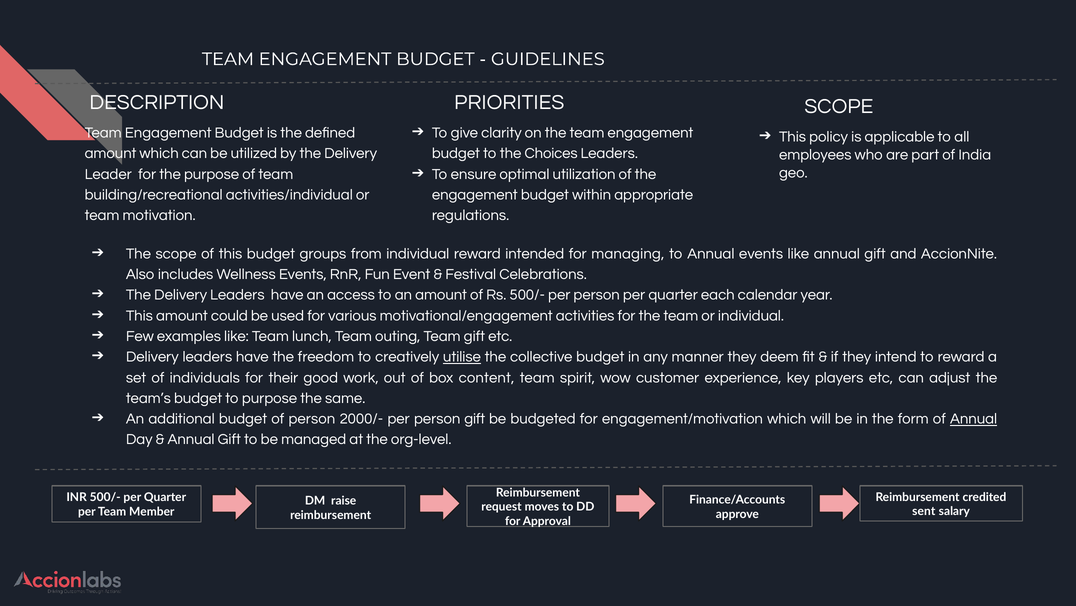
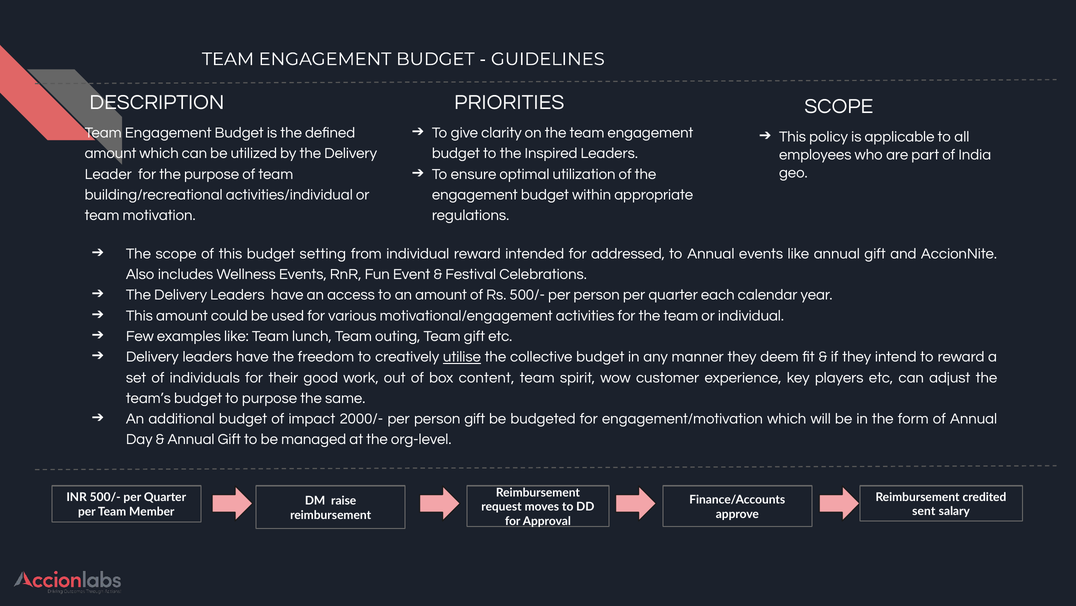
Choices: Choices -> Inspired (551, 153)
groups: groups -> setting (323, 253)
managing: managing -> addressed (628, 253)
of person: person -> impact (312, 418)
Annual underline: present -> none (974, 418)
